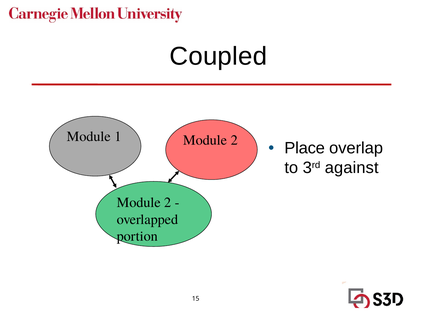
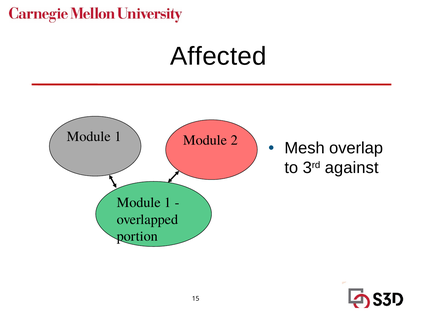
Coupled: Coupled -> Affected (218, 56)
Place: Place -> Mesh (305, 148)
2: 2 -> 1 (168, 203)
